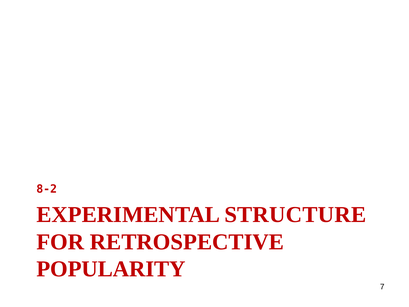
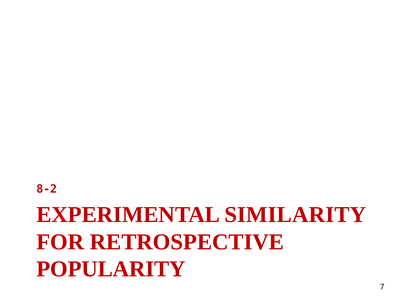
STRUCTURE: STRUCTURE -> SIMILARITY (295, 214)
